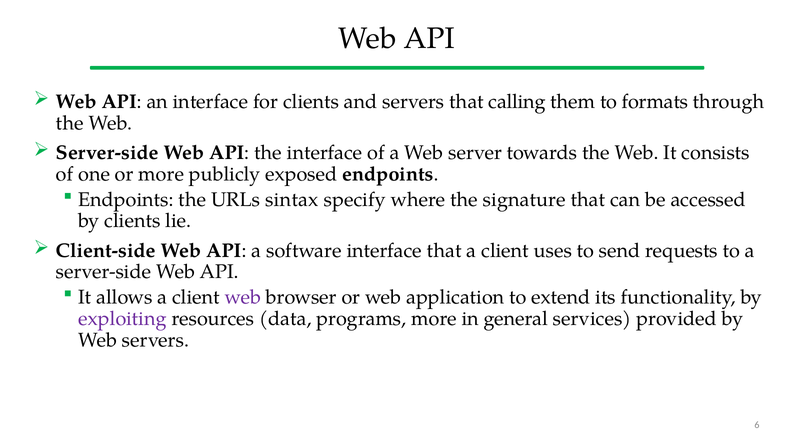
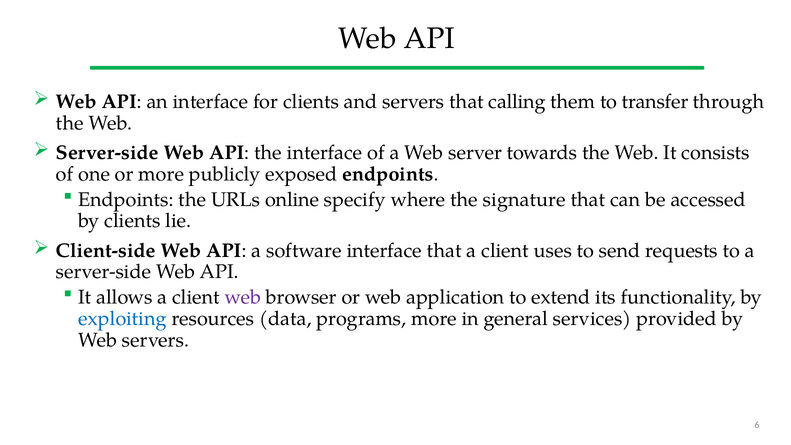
formats: formats -> transfer (655, 102)
sintax: sintax -> online (292, 200)
exploiting colour: purple -> blue (122, 319)
